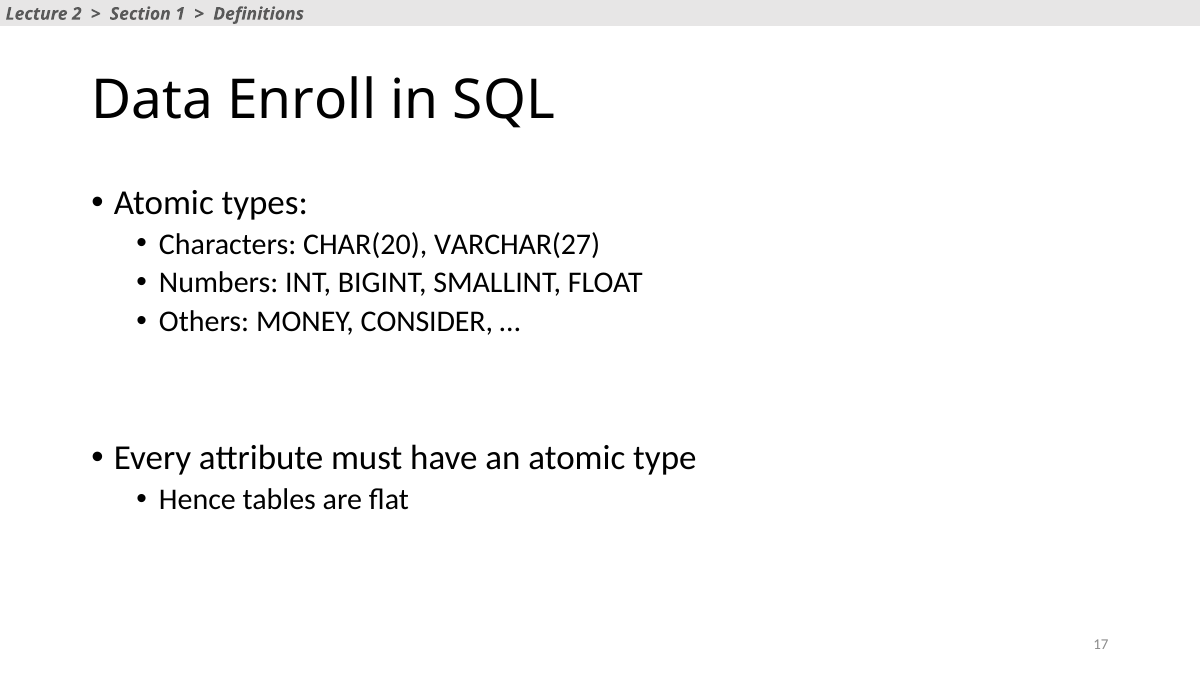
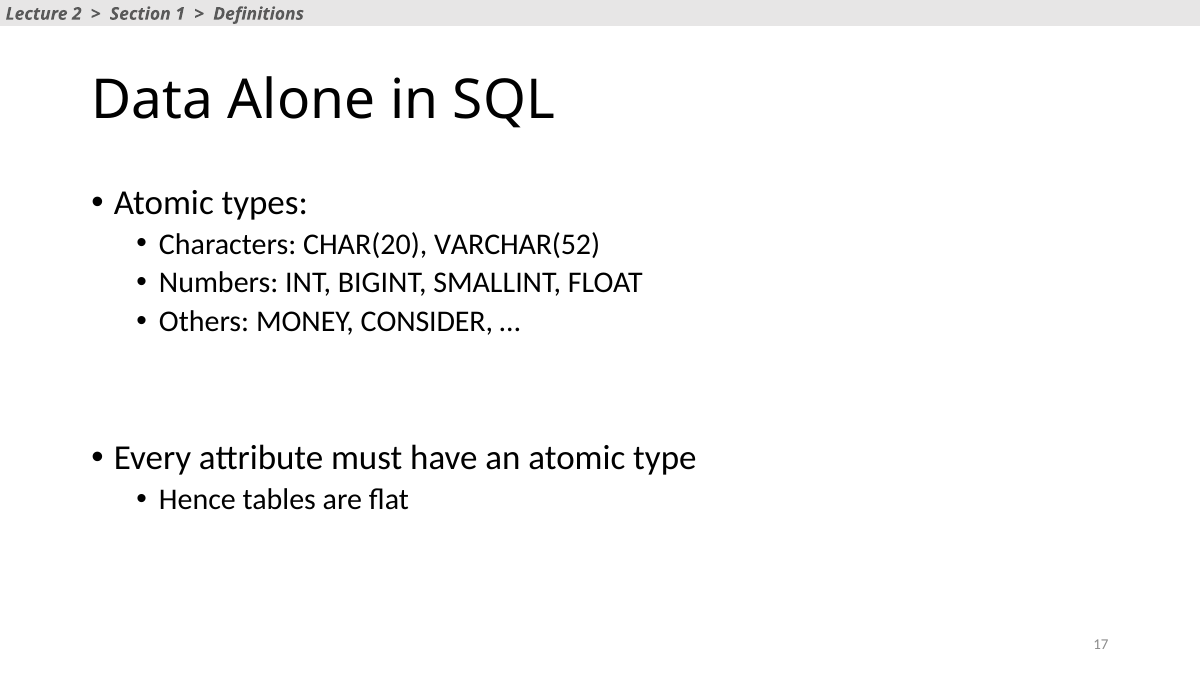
Enroll: Enroll -> Alone (302, 101)
VARCHAR(27: VARCHAR(27 -> VARCHAR(52 (517, 244)
